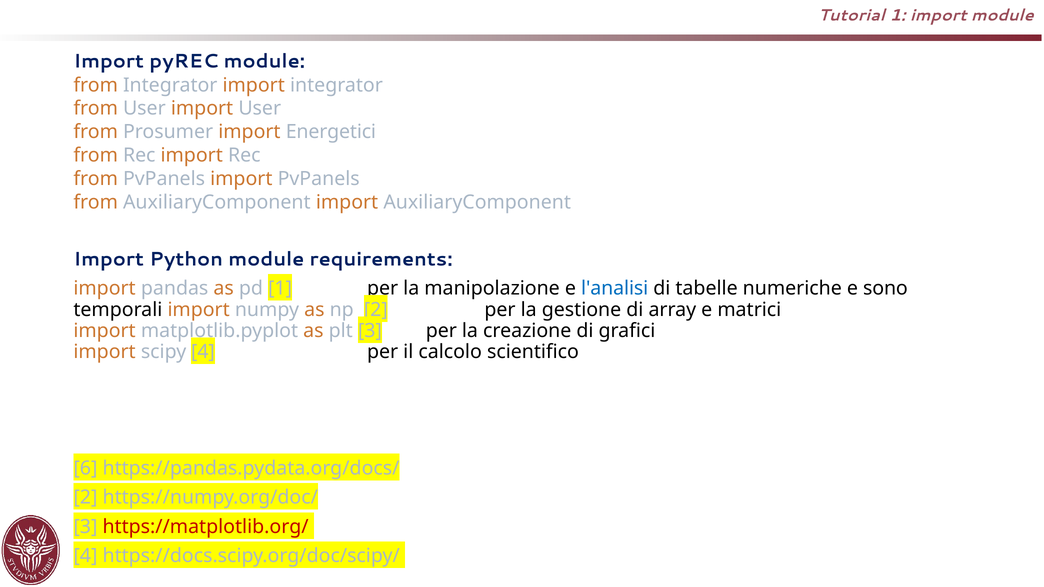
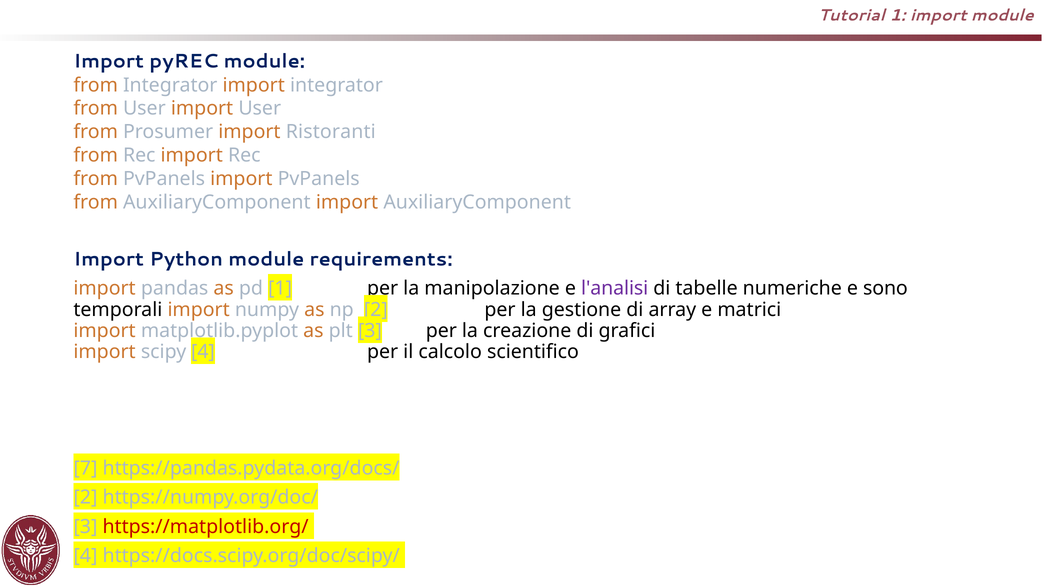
Energetici: Energetici -> Ristoranti (331, 132)
l'analisi colour: blue -> purple (615, 289)
6: 6 -> 7 (85, 468)
